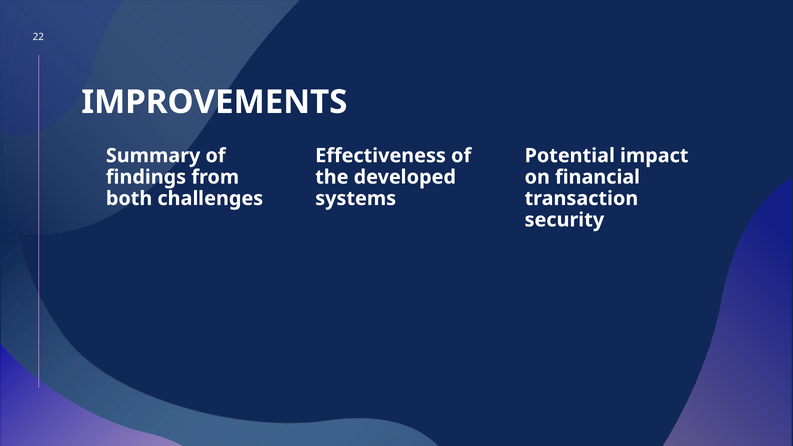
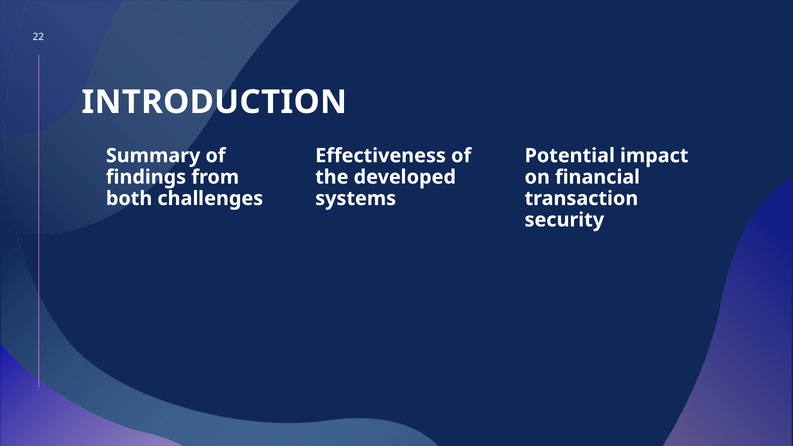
IMPROVEMENTS: IMPROVEMENTS -> INTRODUCTION (214, 102)
